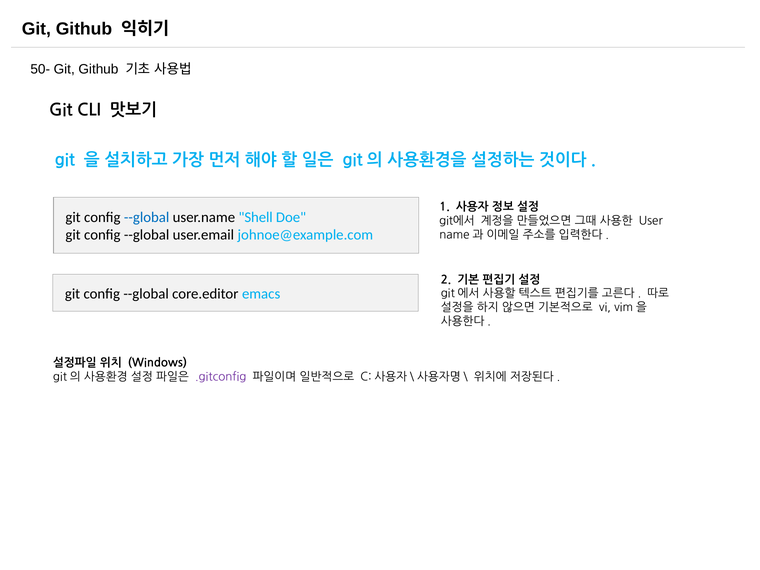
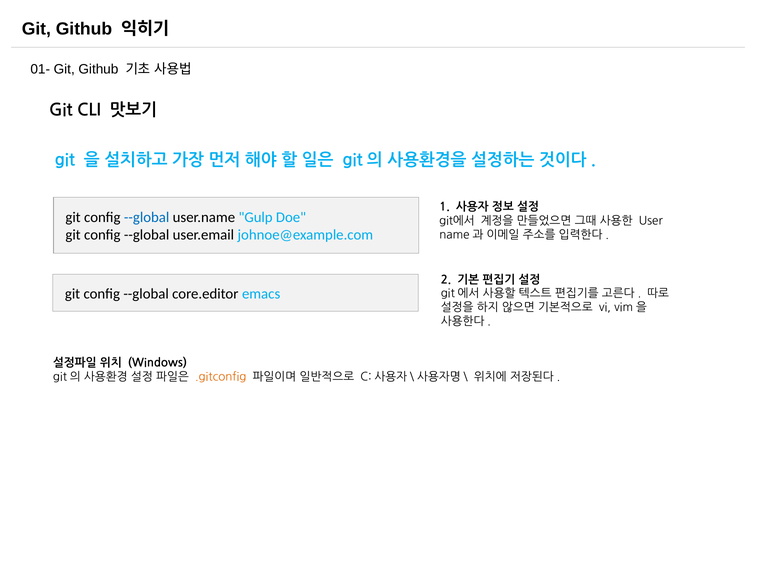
50-: 50- -> 01- (40, 69)
Shell: Shell -> Gulp (256, 217)
.gitconfig colour: purple -> orange (221, 377)
